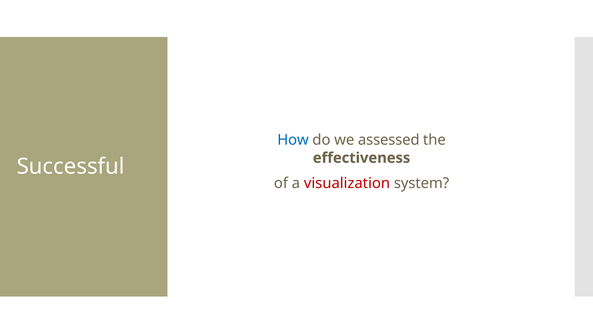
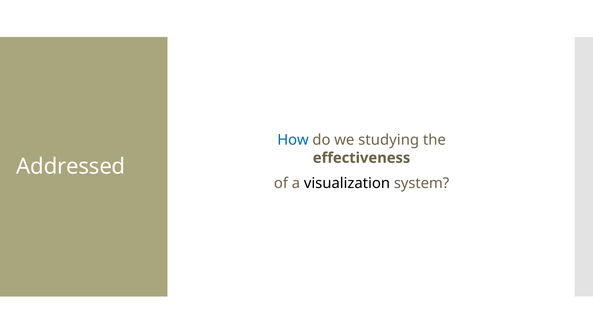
assessed: assessed -> studying (389, 140)
Successful: Successful -> Addressed (71, 166)
visualization colour: red -> black (347, 183)
